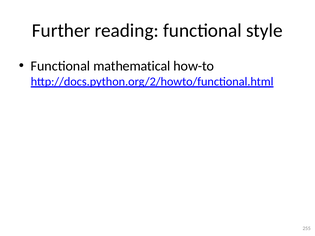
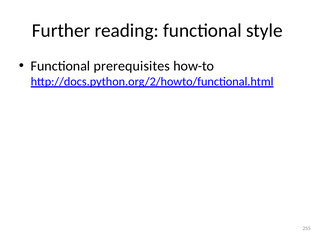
mathematical: mathematical -> prerequisites (132, 66)
